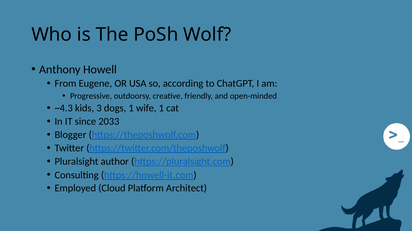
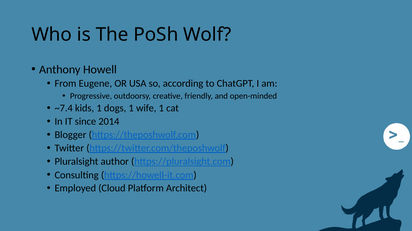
~4.3: ~4.3 -> ~7.4 (64, 109)
kids 3: 3 -> 1 (99, 109)
2033: 2033 -> 2014 (109, 122)
